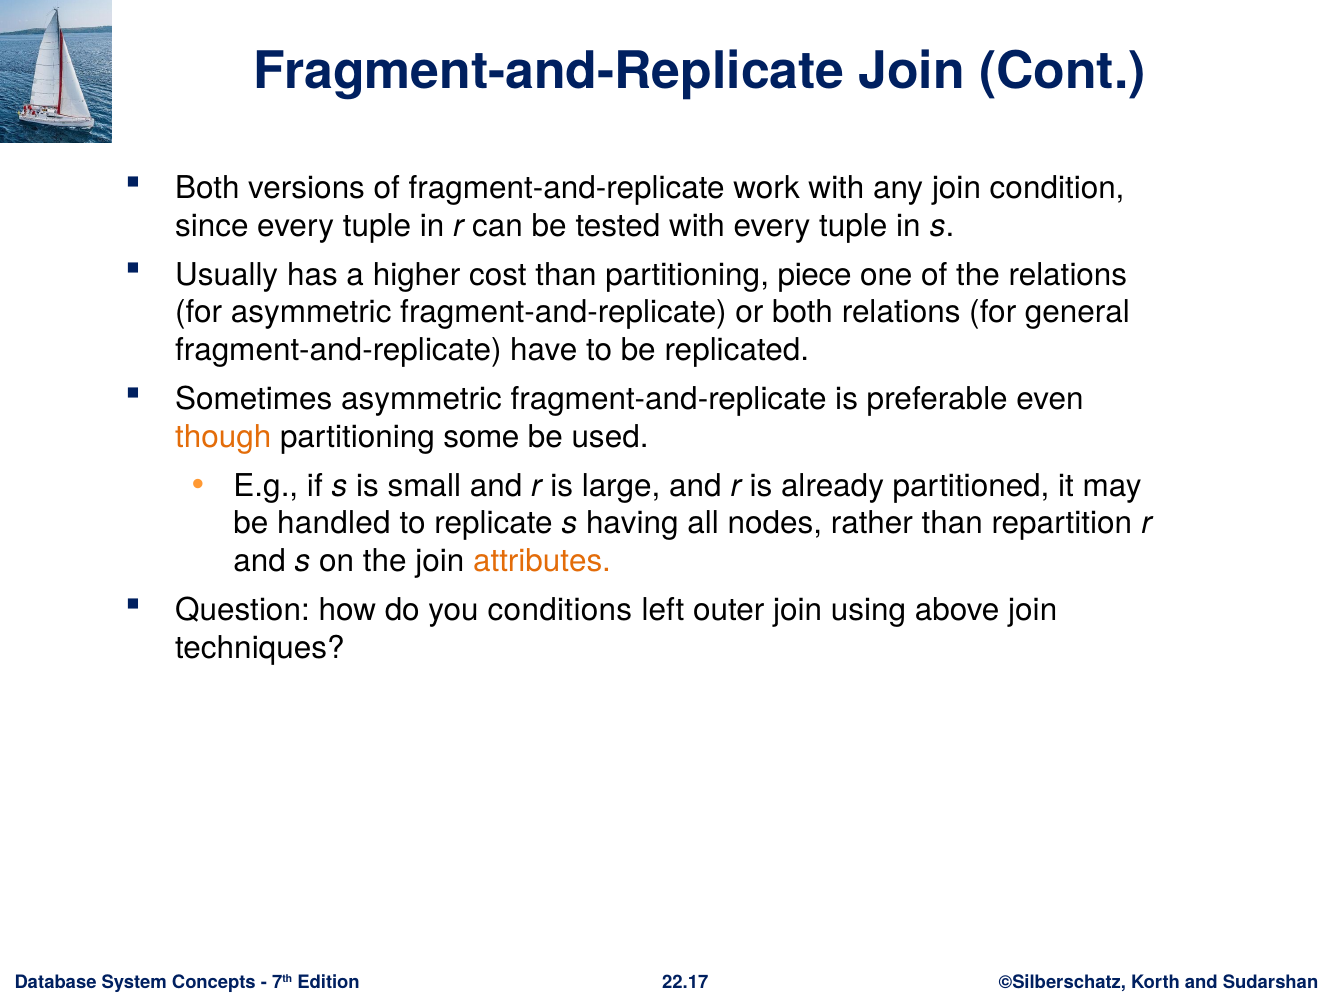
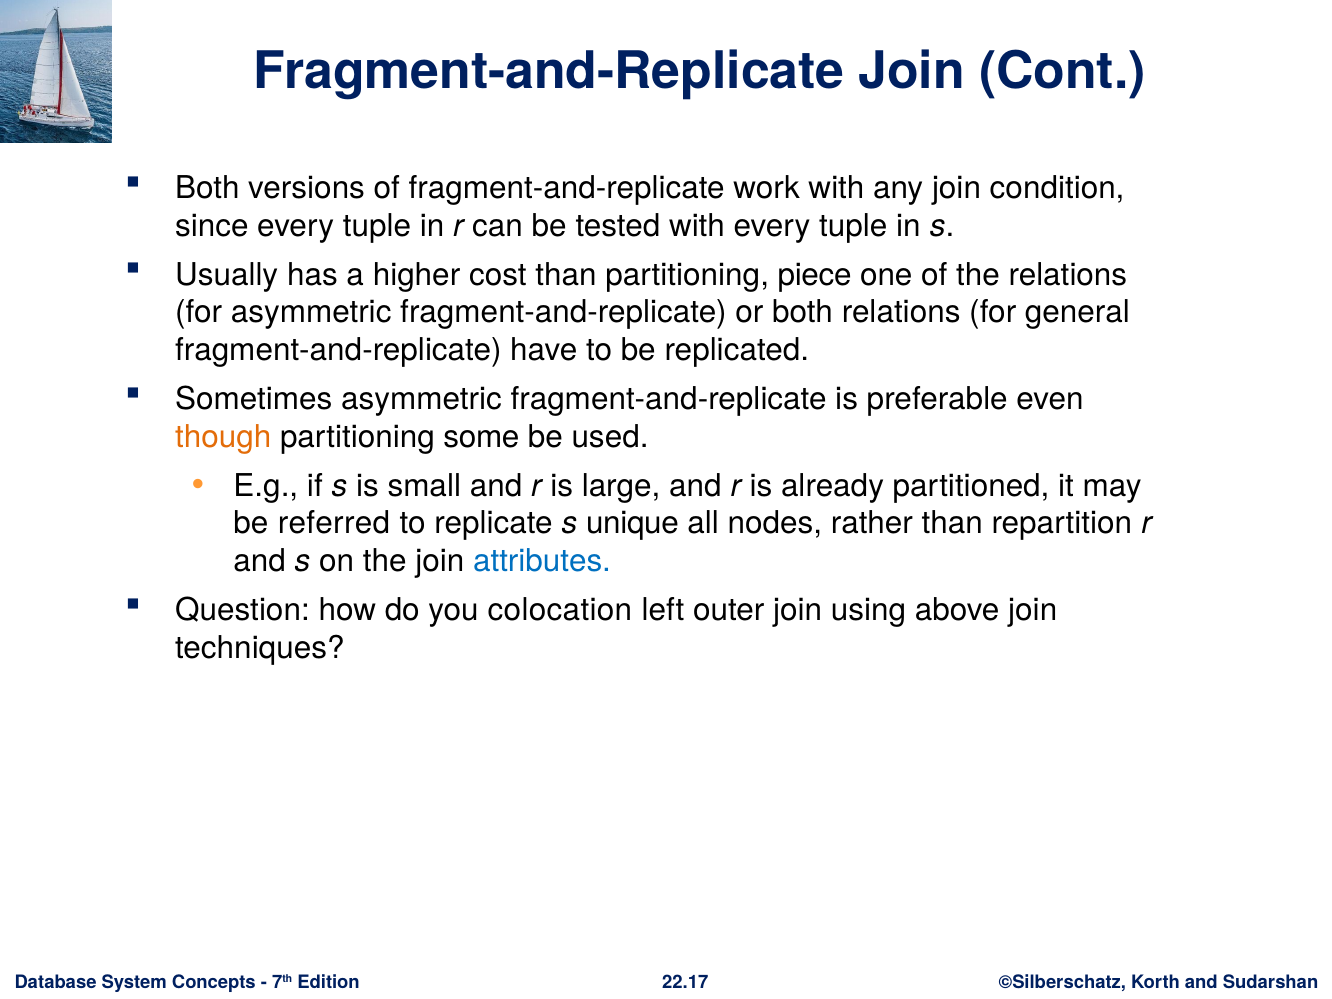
handled: handled -> referred (334, 523)
having: having -> unique (632, 523)
attributes colour: orange -> blue (542, 561)
conditions: conditions -> colocation (560, 610)
